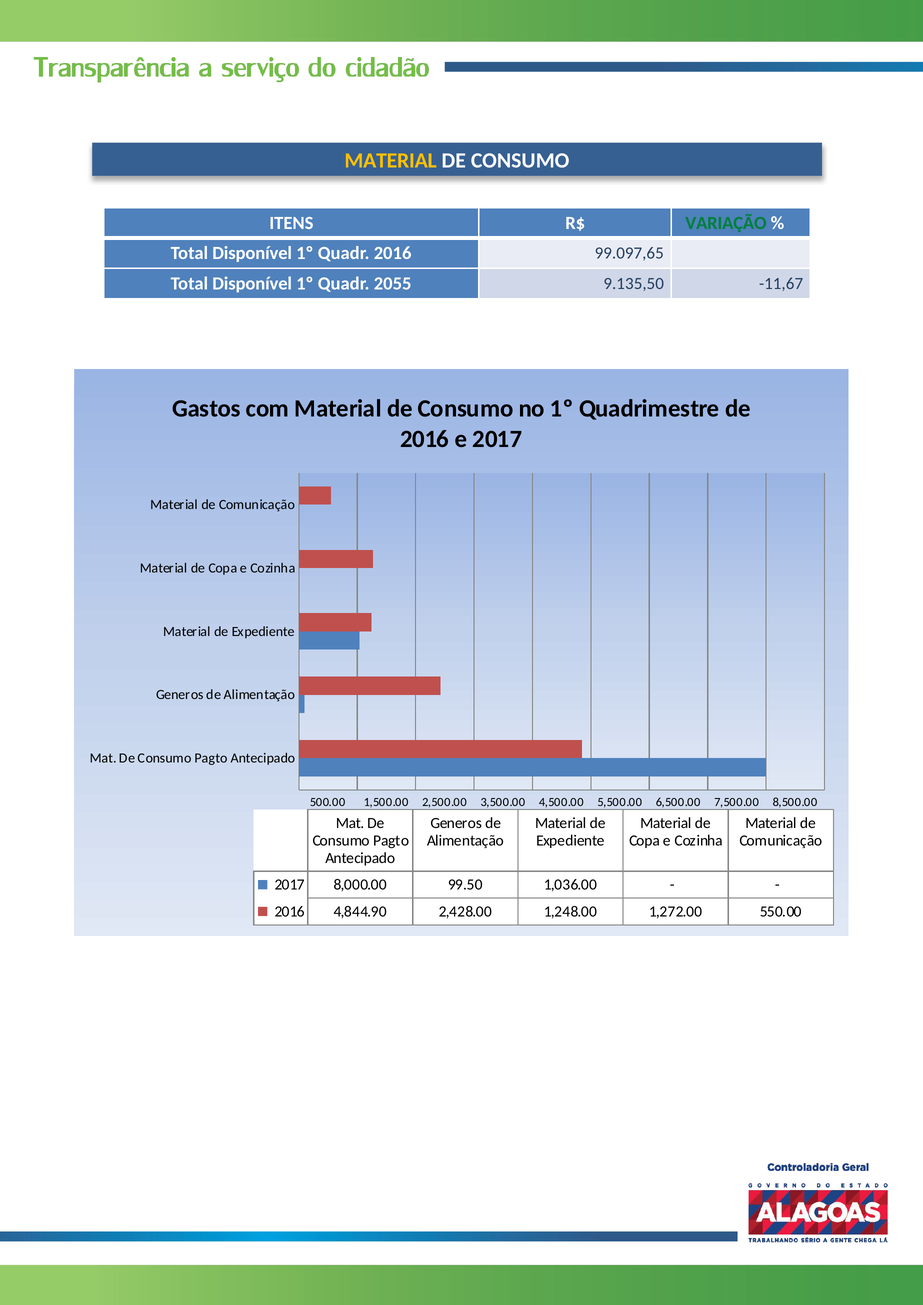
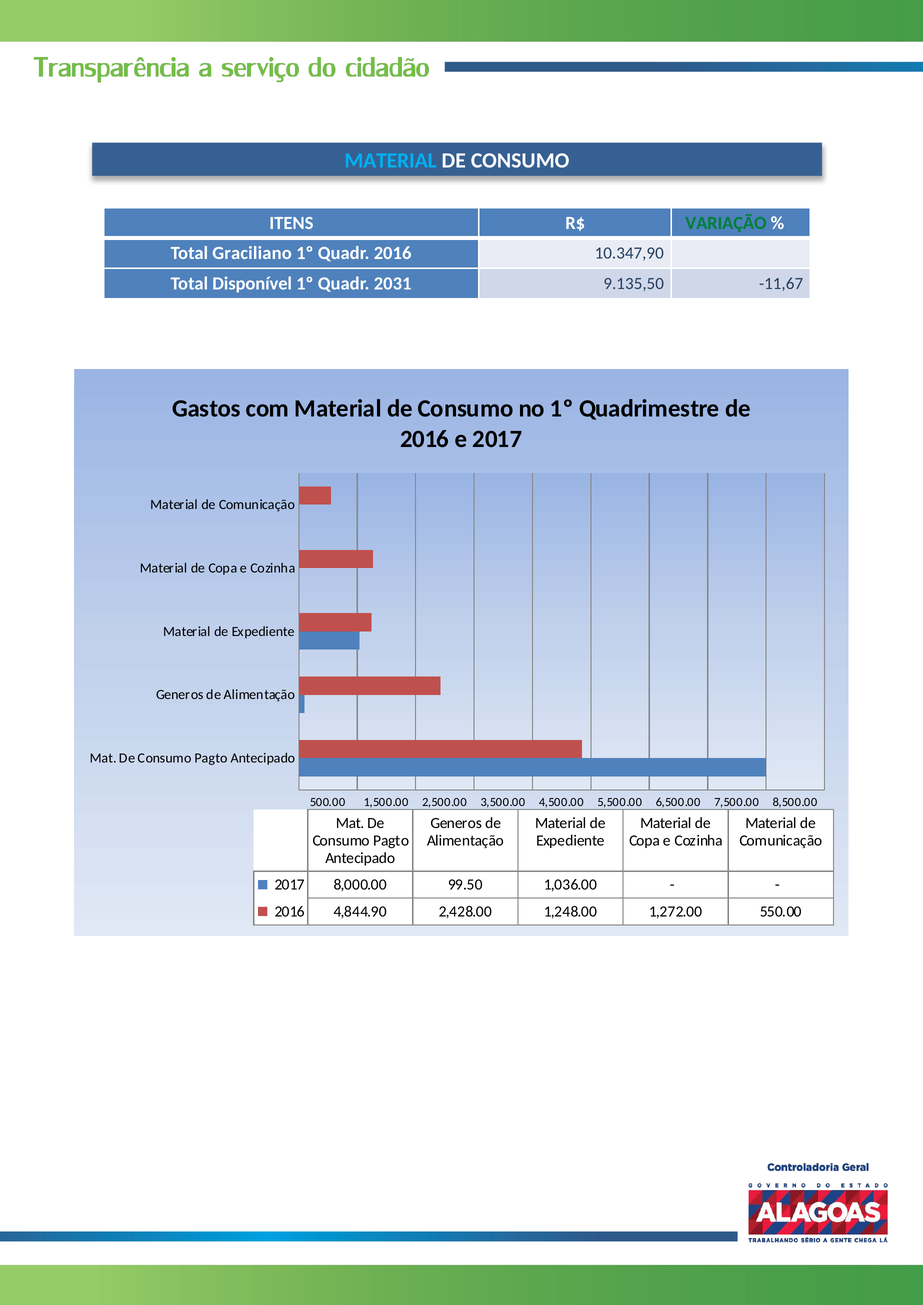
MATERIAL colour: yellow -> light blue (391, 161)
Disponível: Disponível -> Graciliano (252, 253)
99.097,65: 99.097,65 -> 10.347,90 (629, 253)
2055: 2055 -> 2031 (393, 284)
